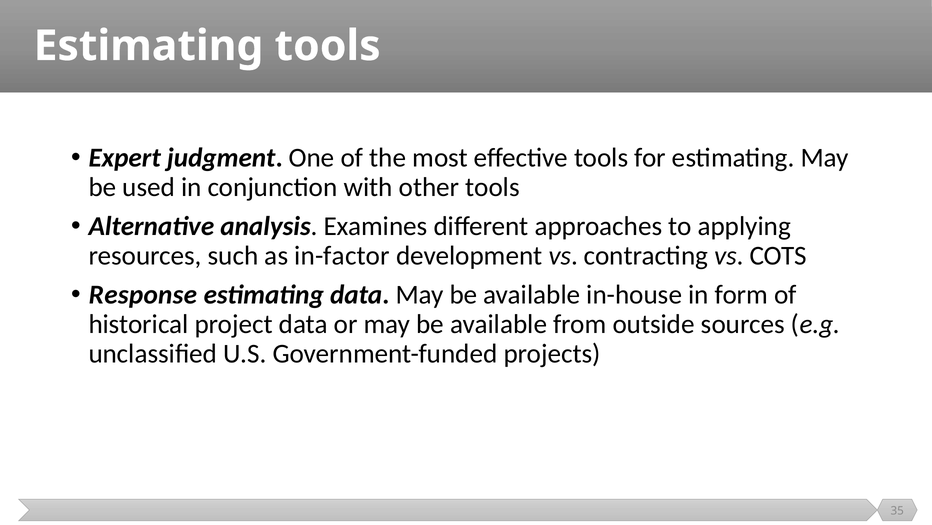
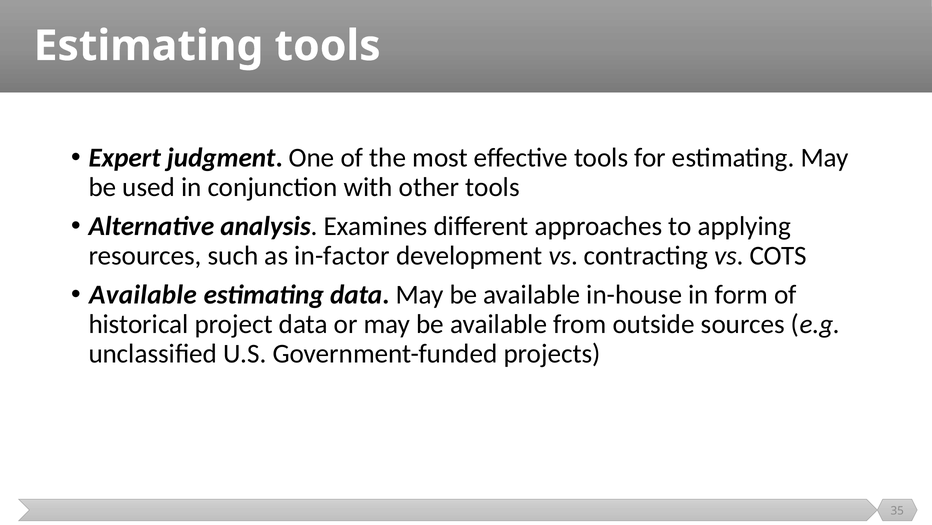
Response: Response -> Available (143, 294)
